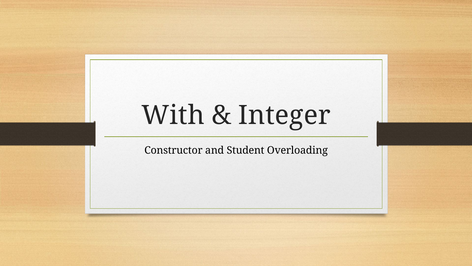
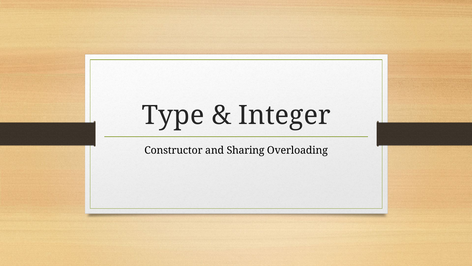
With: With -> Type (173, 115)
Student: Student -> Sharing (246, 150)
